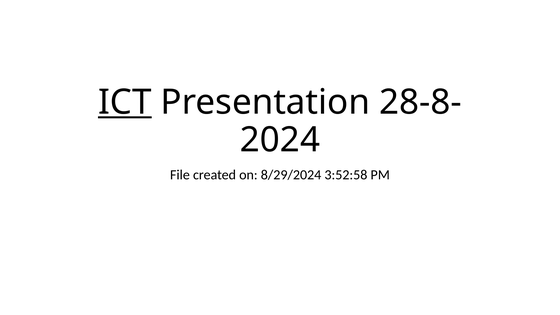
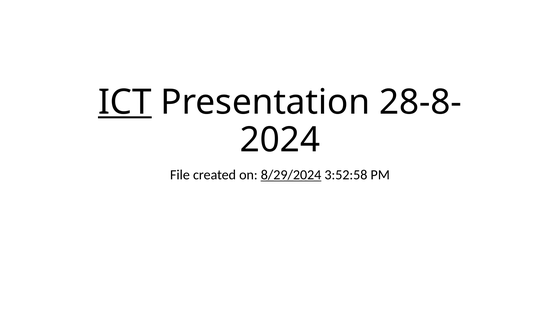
8/29/2024 underline: none -> present (291, 175)
